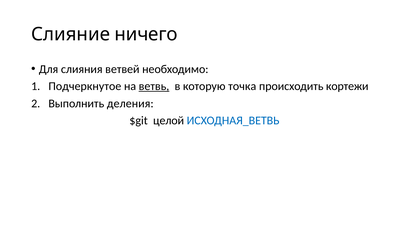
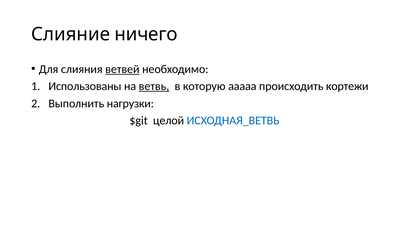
ветвей underline: none -> present (122, 69)
Подчеркнутое: Подчеркнутое -> Использованы (85, 86)
точка: точка -> ааааа (242, 86)
деления: деления -> нагрузки (130, 103)
